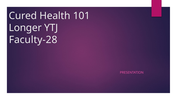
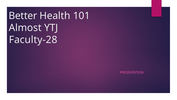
Cured: Cured -> Better (23, 16)
Longer: Longer -> Almost (25, 28)
